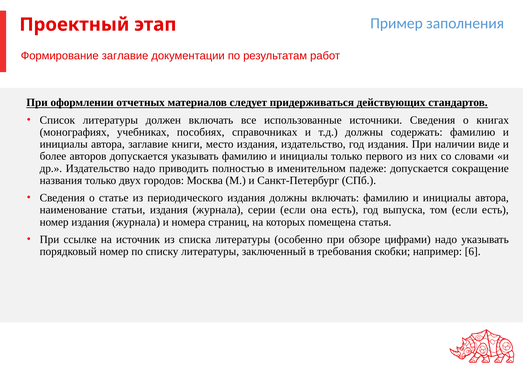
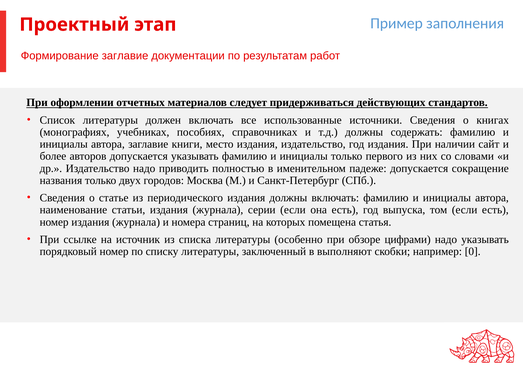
виде: виде -> сайт (489, 144)
требования: требования -> выполняют (344, 251)
6: 6 -> 0 (473, 251)
